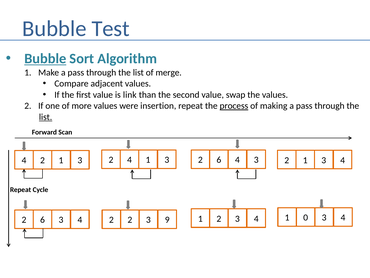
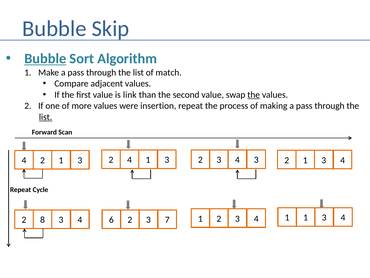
Test: Test -> Skip (110, 29)
merge: merge -> match (169, 72)
the underline: none -> present (254, 95)
process underline: present -> none (234, 106)
3 2 6: 6 -> 3 (219, 160)
1 0: 0 -> 1 (306, 217)
6: 6 -> 8 (42, 220)
2: 2 -> 6 (111, 220)
9: 9 -> 7 (167, 220)
